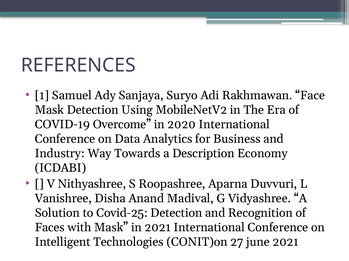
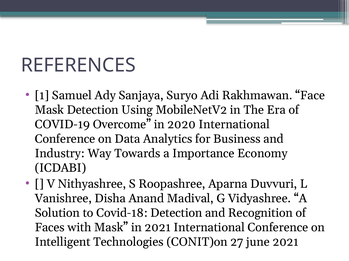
Description: Description -> Importance (203, 154)
Covid-25: Covid-25 -> Covid-18 (122, 213)
